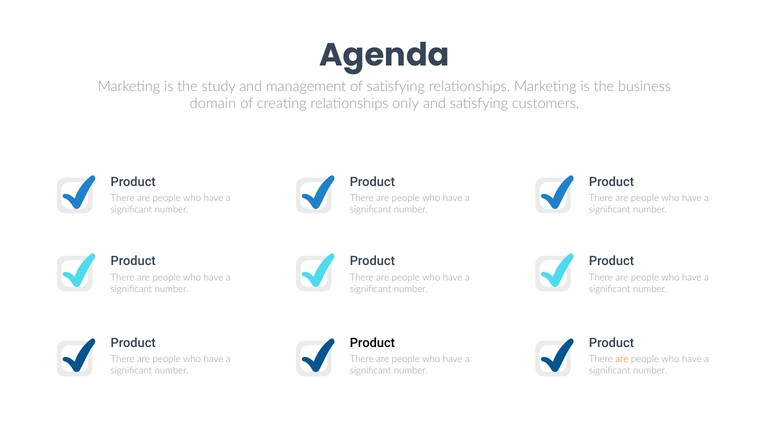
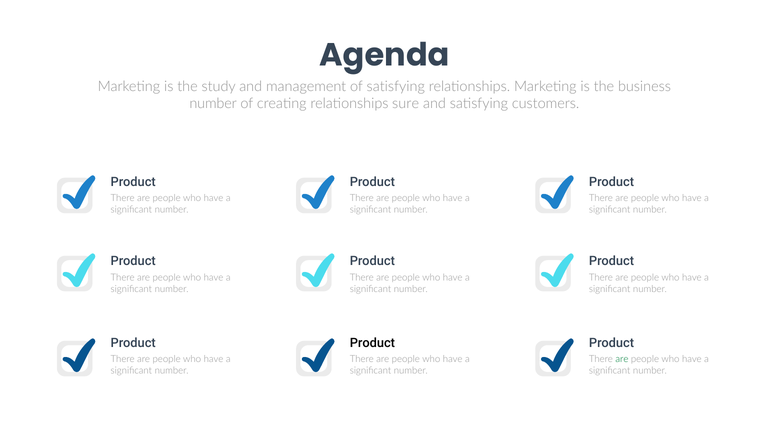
domain: domain -> number (213, 104)
only: only -> sure (406, 104)
are colour: orange -> green (622, 359)
